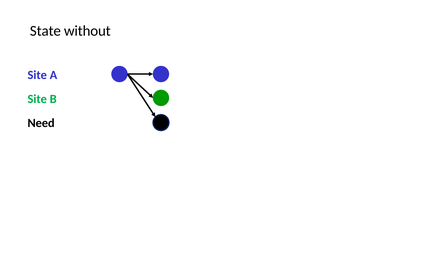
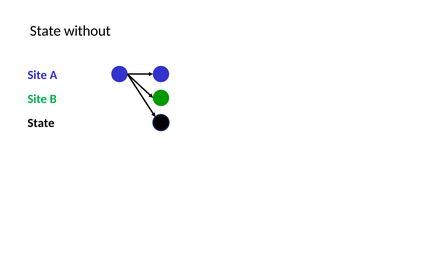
Need: Need -> State (41, 123)
